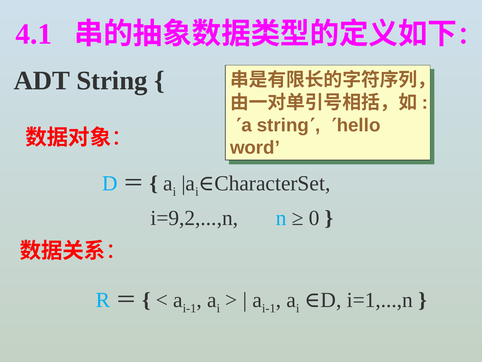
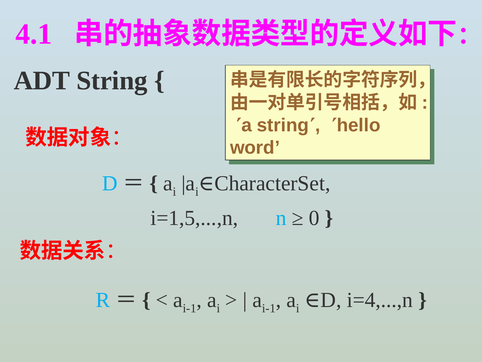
i=9,2,...,n: i=9,2,...,n -> i=1,5,...,n (194, 218)
i=1,...,n: i=1,...,n -> i=4,...,n (380, 300)
